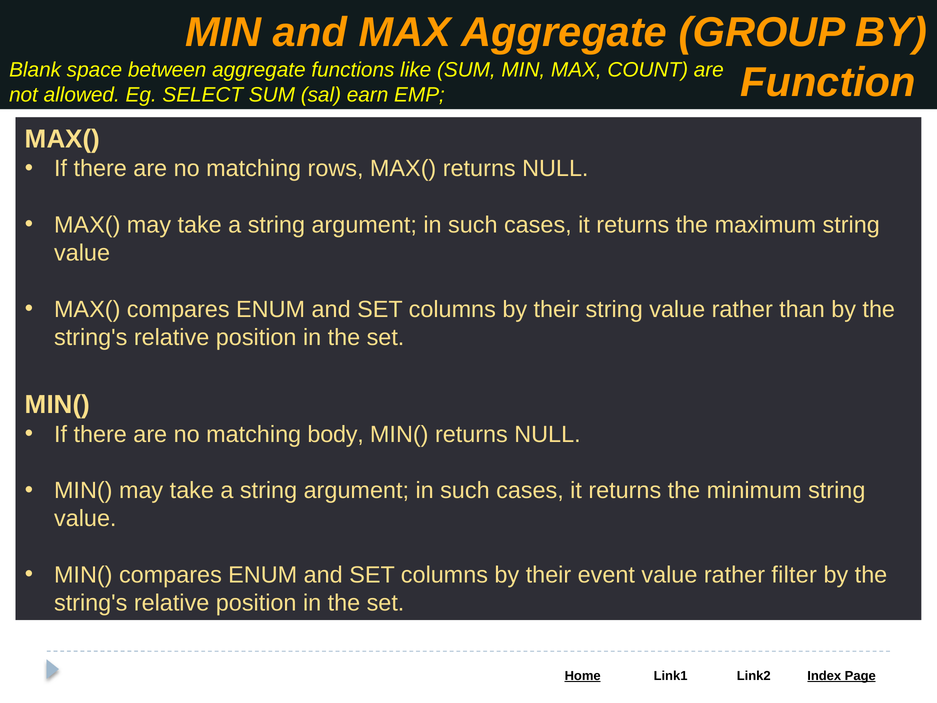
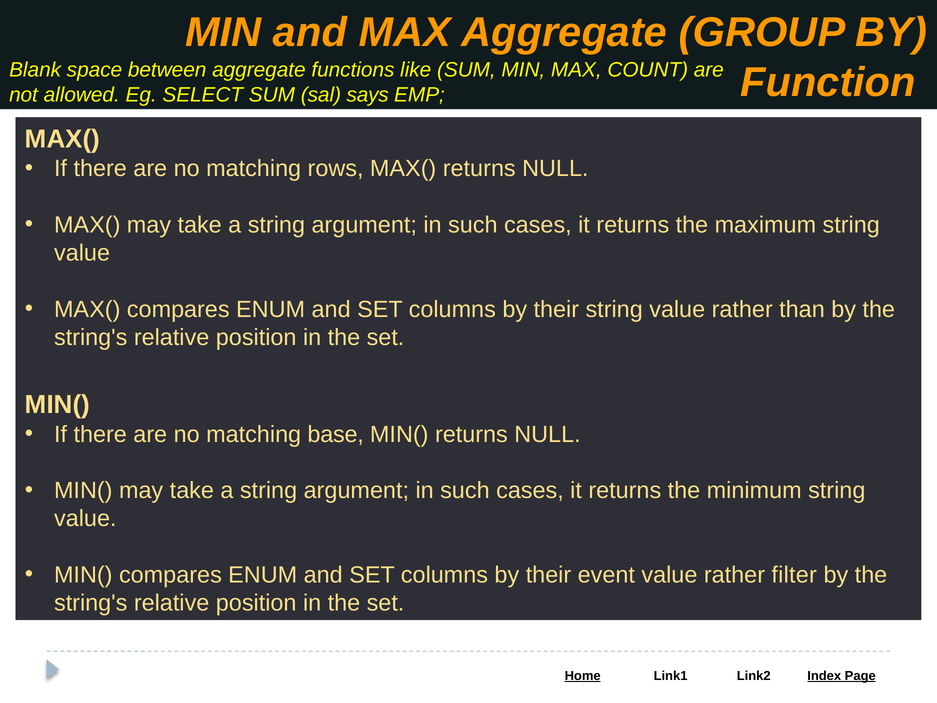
earn: earn -> says (368, 95)
body: body -> base (336, 434)
